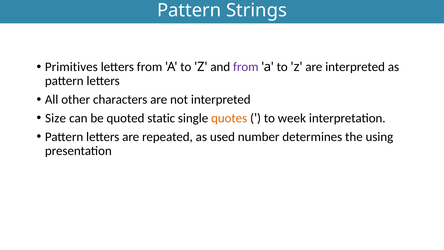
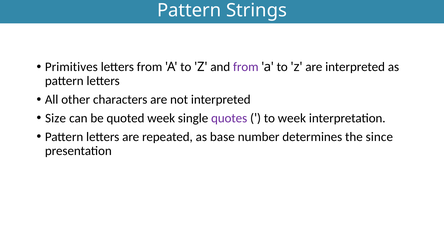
quoted static: static -> week (161, 118)
quotes colour: orange -> purple (229, 118)
used: used -> base (222, 137)
using: using -> since (379, 137)
